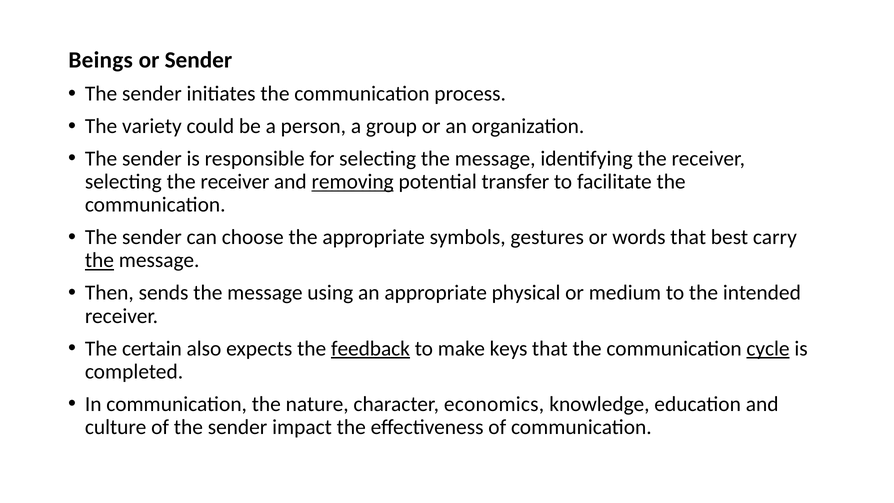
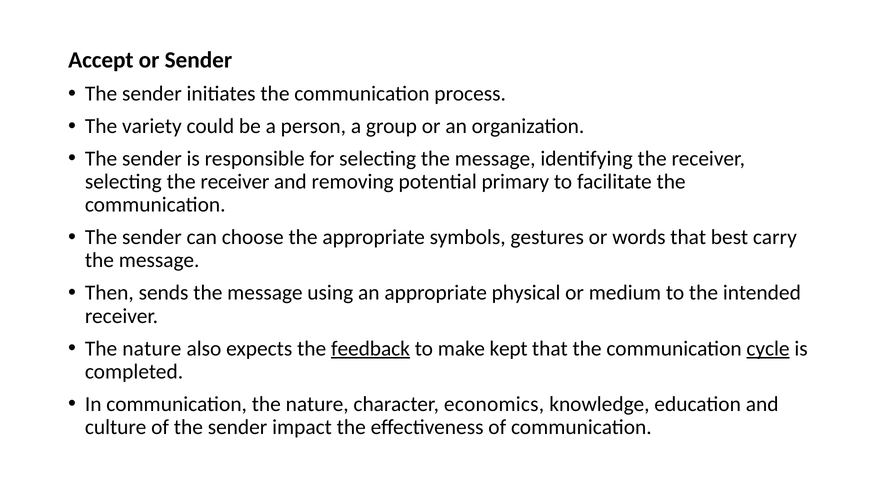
Beings: Beings -> Accept (101, 60)
removing underline: present -> none (353, 182)
transfer: transfer -> primary (515, 182)
the underline: present -> none (99, 260)
certain: certain -> nature (152, 348)
keys: keys -> kept (509, 348)
